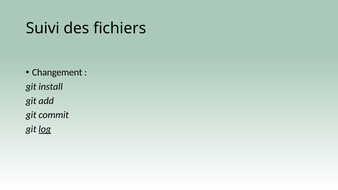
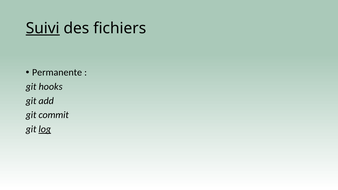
Suivi underline: none -> present (43, 28)
Changement: Changement -> Permanente (57, 73)
install: install -> hooks (51, 87)
